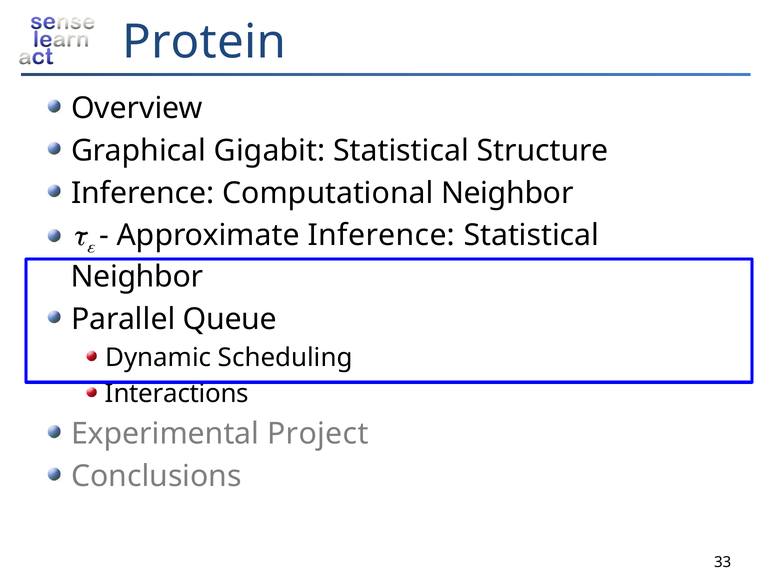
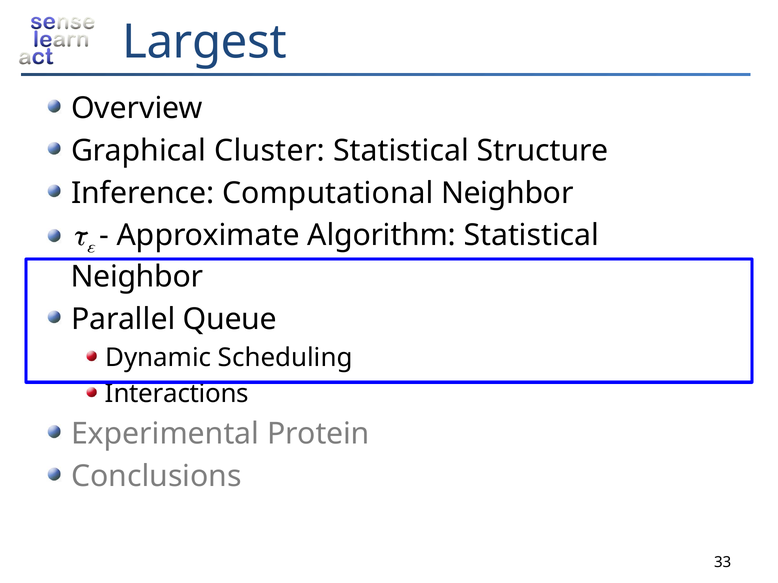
Protein: Protein -> Largest (204, 42)
Gigabit: Gigabit -> Cluster (270, 151)
Approximate Inference: Inference -> Algorithm (382, 236)
Project: Project -> Protein (318, 434)
